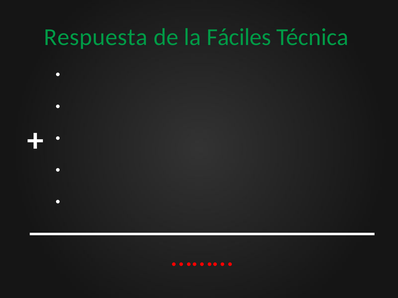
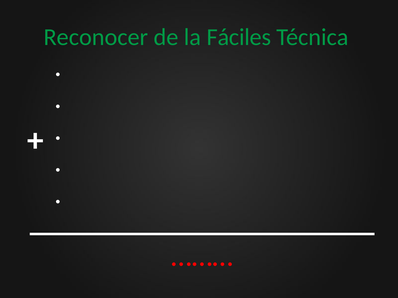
Respuesta: Respuesta -> Reconocer (96, 37)
